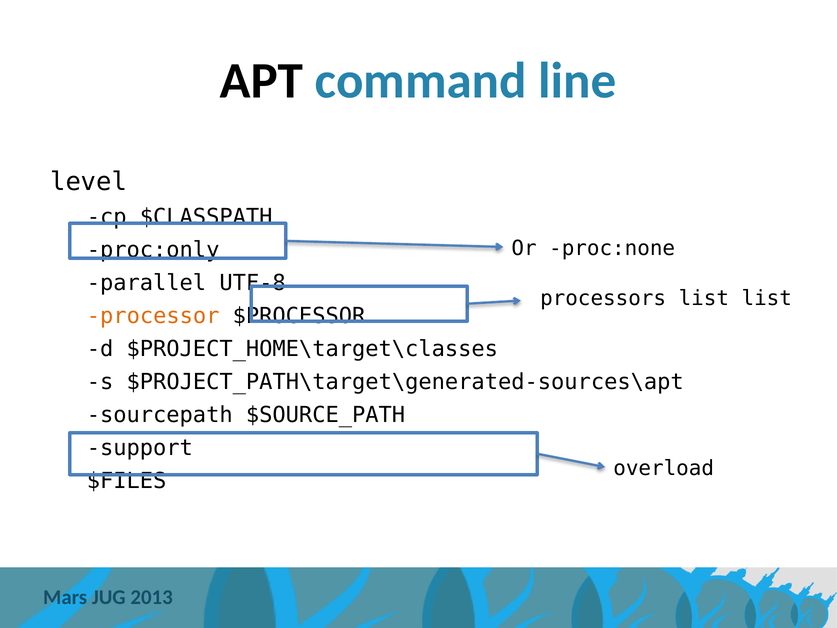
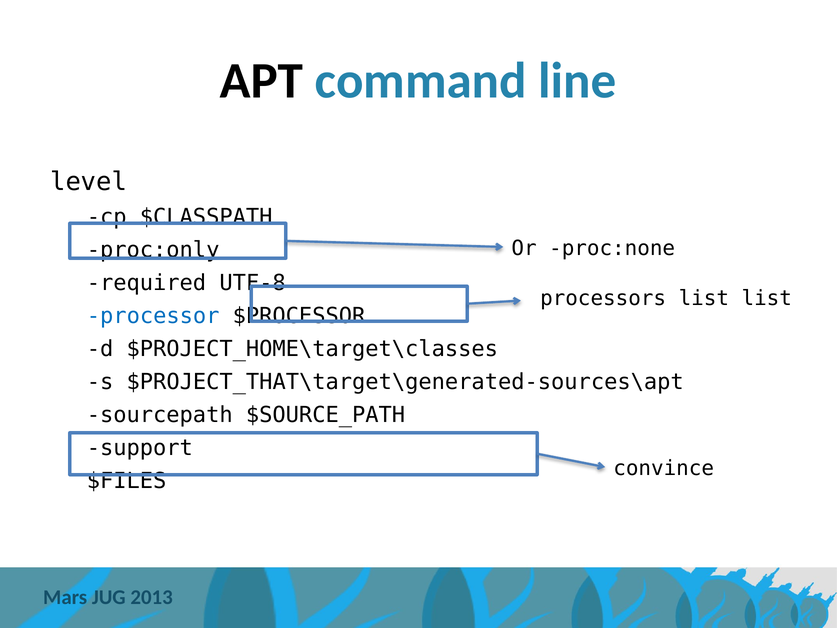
parallel: parallel -> required (146, 283)
processor colour: orange -> blue (153, 316)
$PROJECT_PATH\target\generated-sources\apt: $PROJECT_PATH\target\generated-sources\apt -> $PROJECT_THAT\target\generated-sources\apt (405, 382)
overload: overload -> convince (664, 468)
